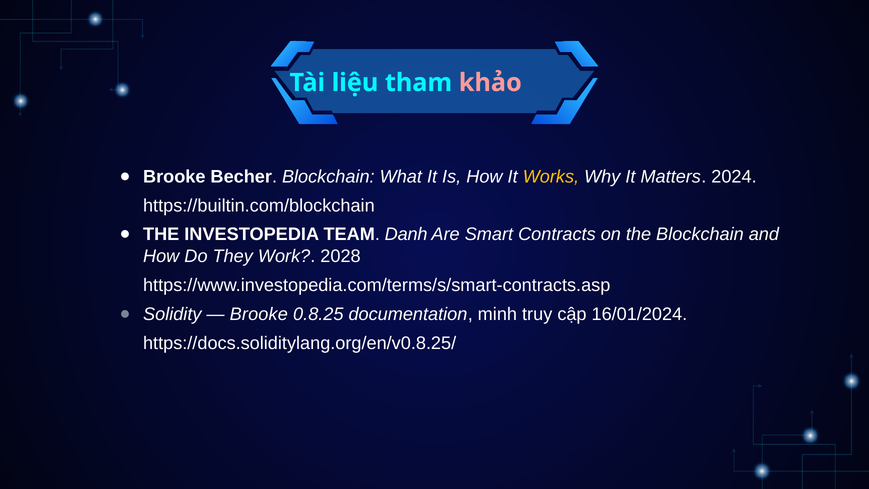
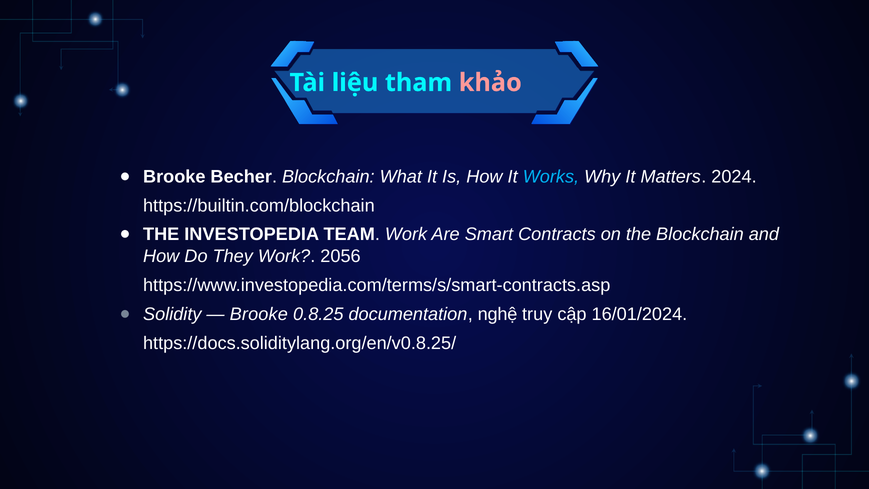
Works colour: yellow -> light blue (551, 176)
TEAM Danh: Danh -> Work (406, 234)
2028: 2028 -> 2056 (341, 256)
minh: minh -> nghệ (498, 314)
